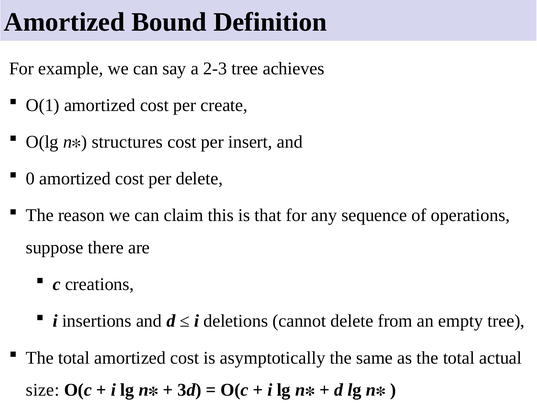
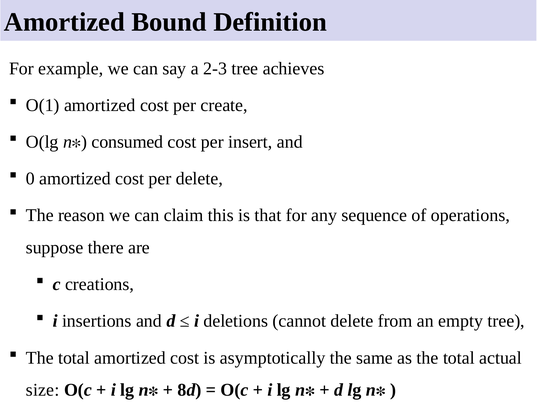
structures: structures -> consumed (127, 142)
3: 3 -> 8 (182, 390)
